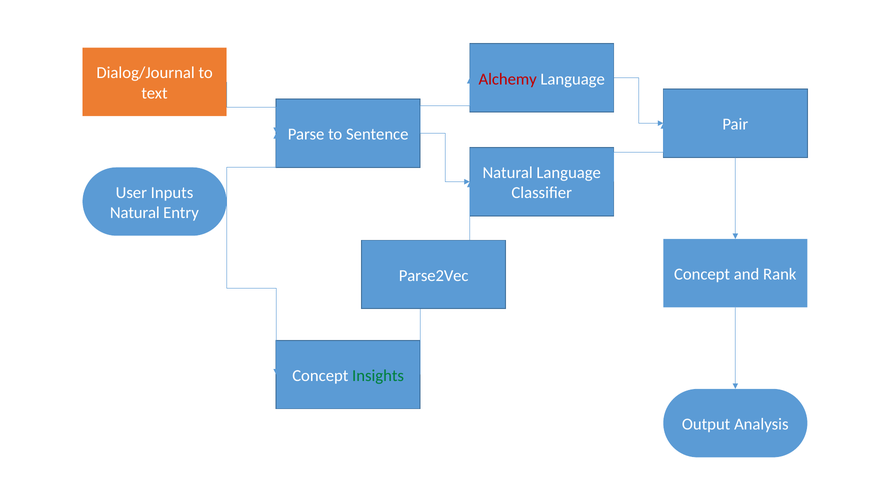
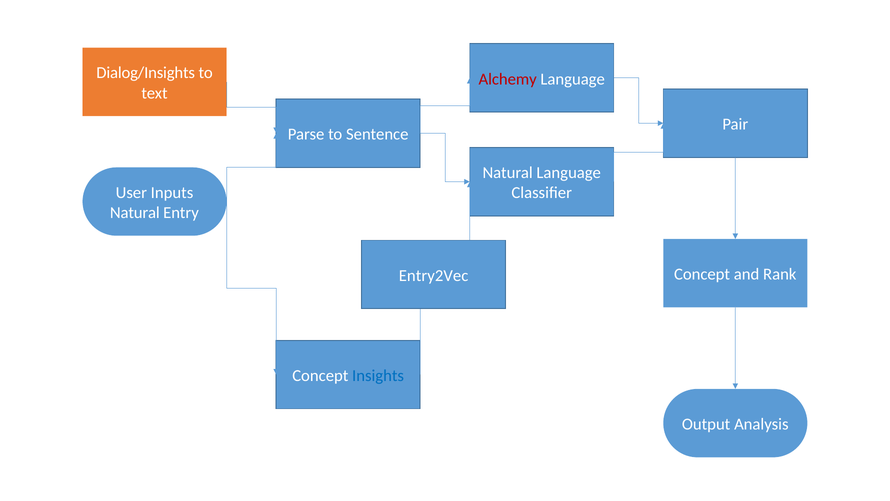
Dialog/Journal: Dialog/Journal -> Dialog/Insights (146, 73)
Parse2Vec: Parse2Vec -> Entry2Vec (434, 275)
Insights colour: green -> blue (378, 375)
